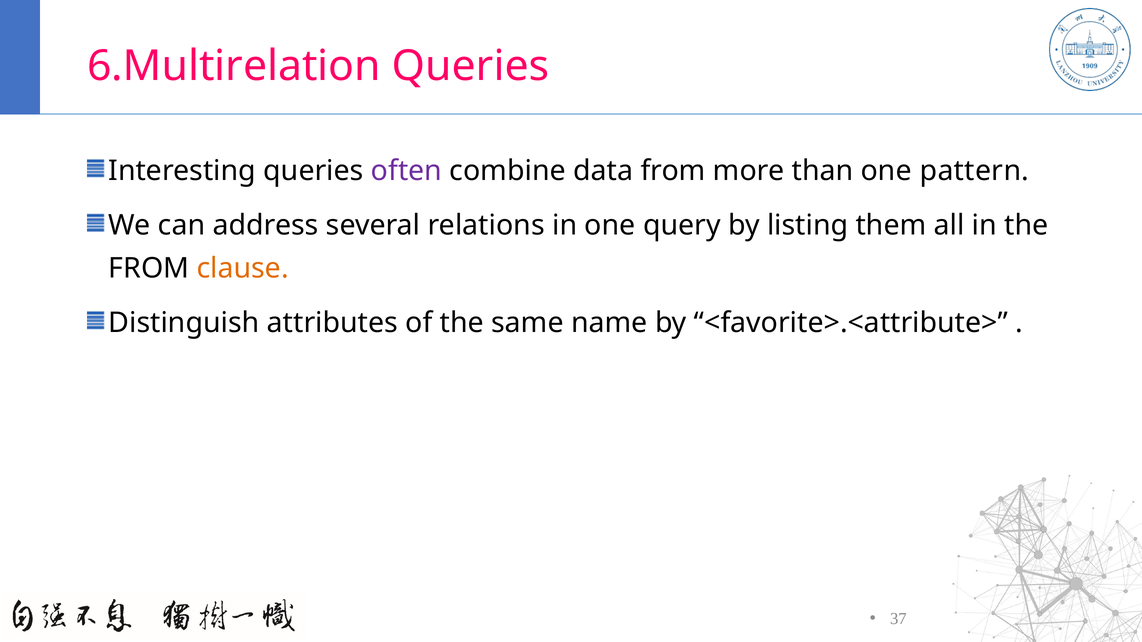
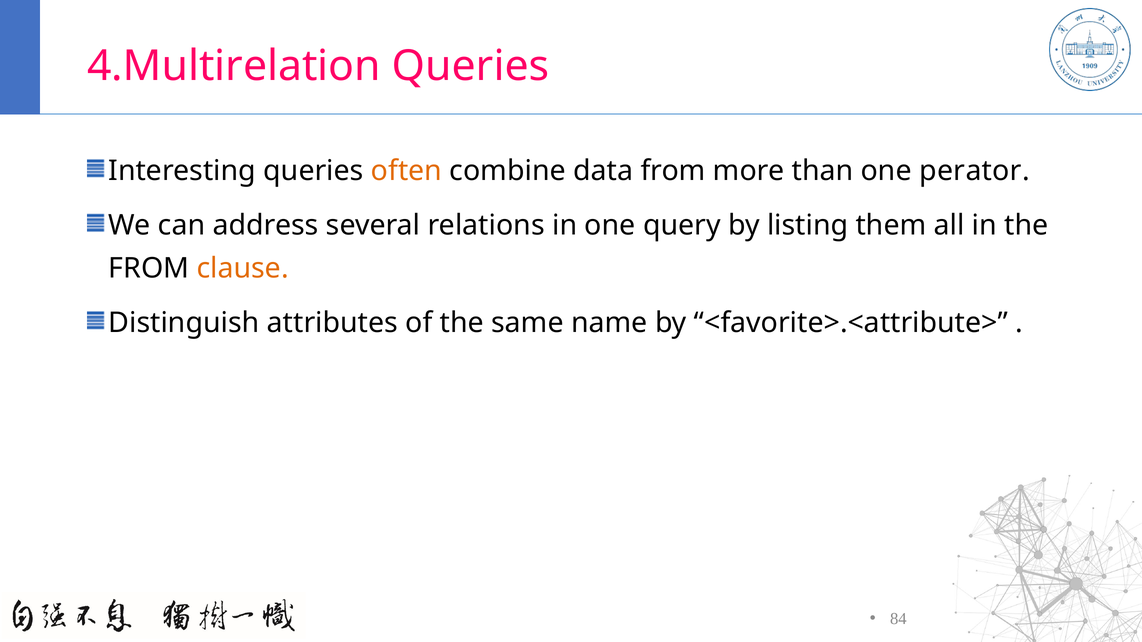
6.Multirelation: 6.Multirelation -> 4.Multirelation (234, 66)
often colour: purple -> orange (407, 171)
pattern: pattern -> perator (974, 171)
37: 37 -> 84 (898, 619)
